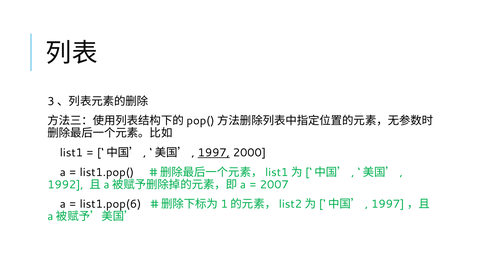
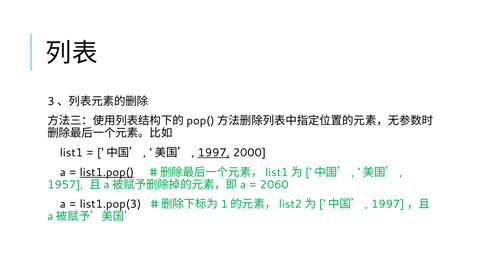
list1.pop( underline: none -> present (107, 172)
1992: 1992 -> 1957 (65, 184)
2007: 2007 -> 2060 (274, 184)
list1.pop(6: list1.pop(6 -> list1.pop(3 (110, 204)
